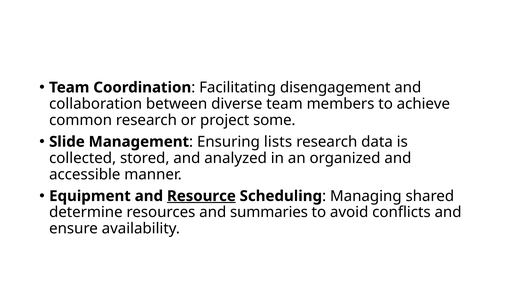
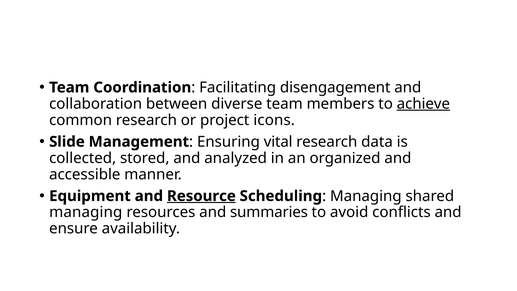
achieve underline: none -> present (423, 104)
some: some -> icons (274, 120)
lists: lists -> vital (278, 142)
determine: determine -> managing (86, 212)
